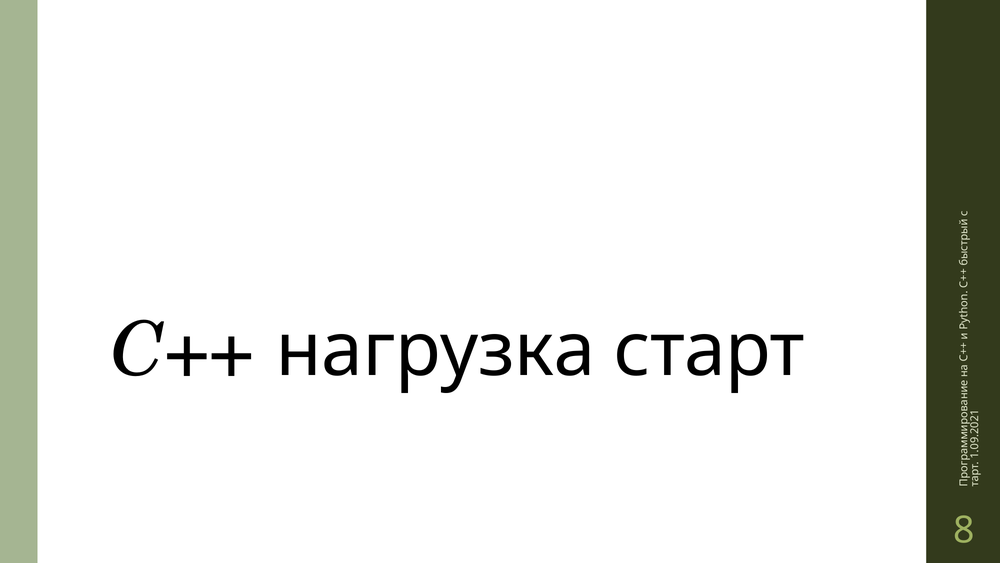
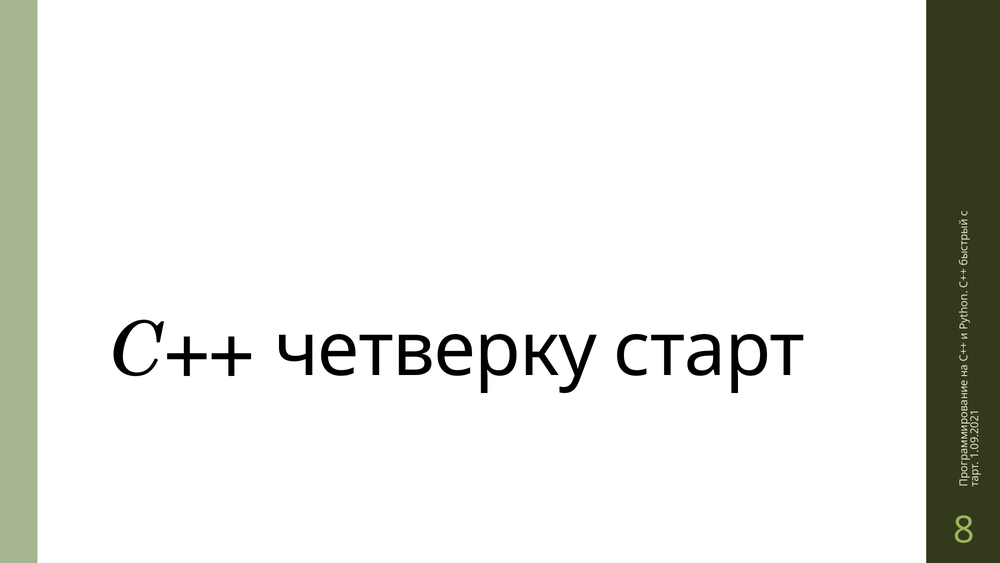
нагрузка: нагрузка -> четверку (436, 350)
